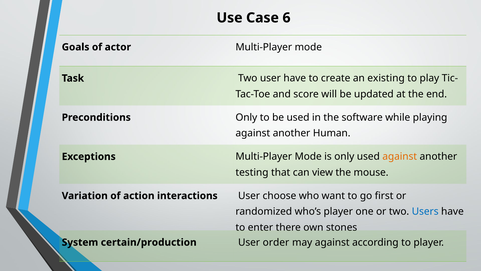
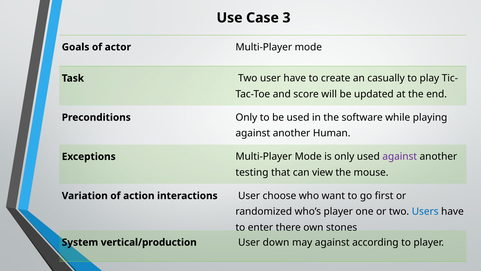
6: 6 -> 3 (287, 18)
existing: existing -> casually (386, 78)
against colour: orange -> purple (400, 156)
certain/production: certain/production -> vertical/production (149, 242)
order: order -> down (276, 242)
